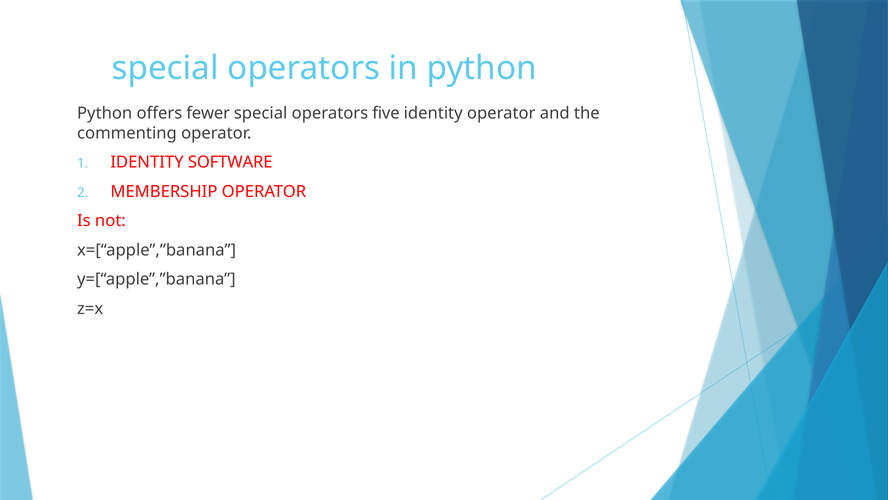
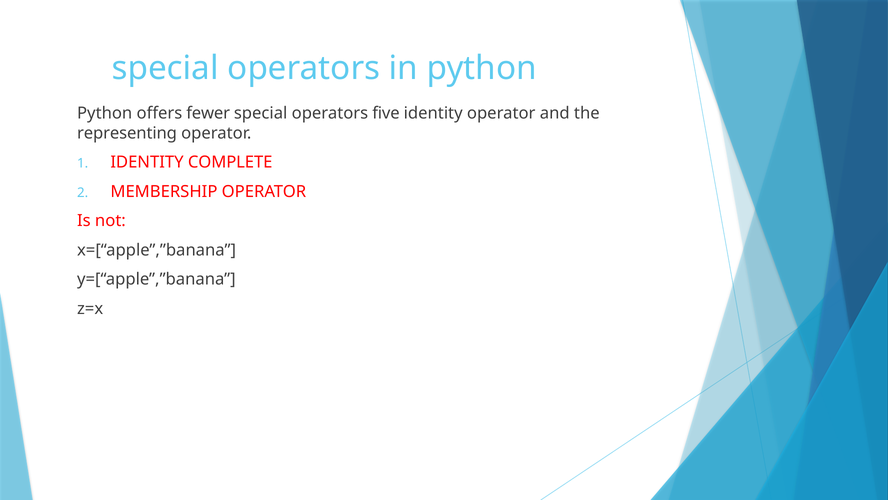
commenting: commenting -> representing (127, 133)
SOFTWARE: SOFTWARE -> COMPLETE (230, 162)
